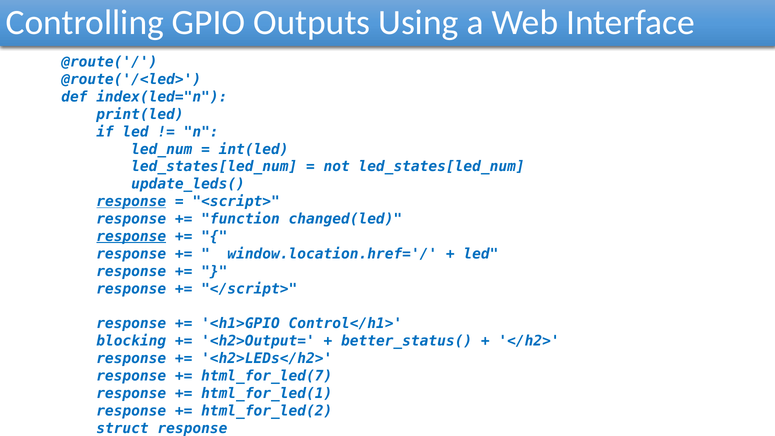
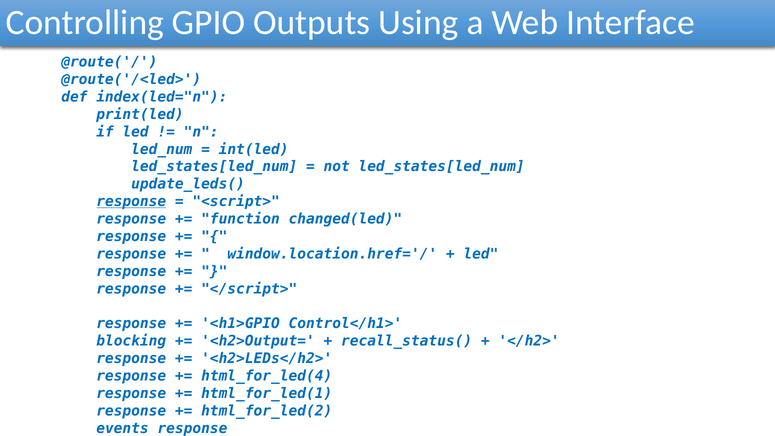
response underline: present -> none (131, 236)
better_status(: better_status( -> recall_status( (407, 341)
html_for_led(7: html_for_led(7 -> html_for_led(4 (267, 376)
struct: struct -> events (122, 428)
